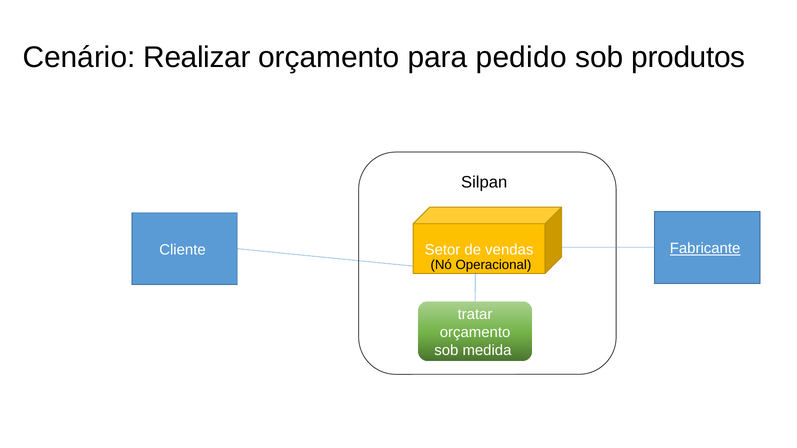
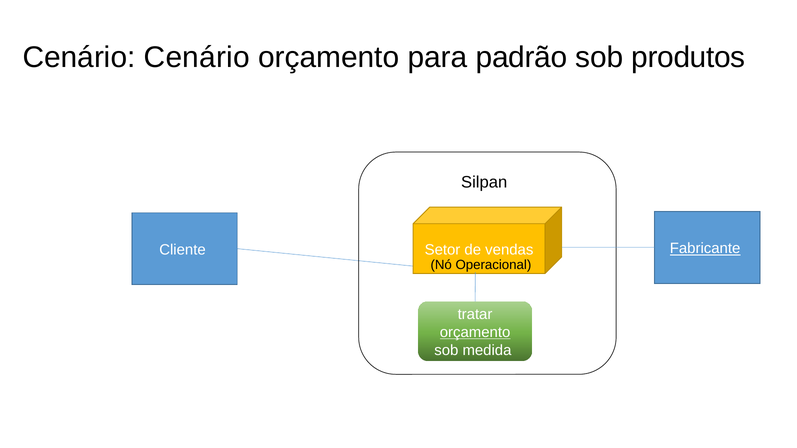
Cenário Realizar: Realizar -> Cenário (197, 58)
pedido: pedido -> padrão (521, 58)
orçamento underline: none -> present (475, 333)
